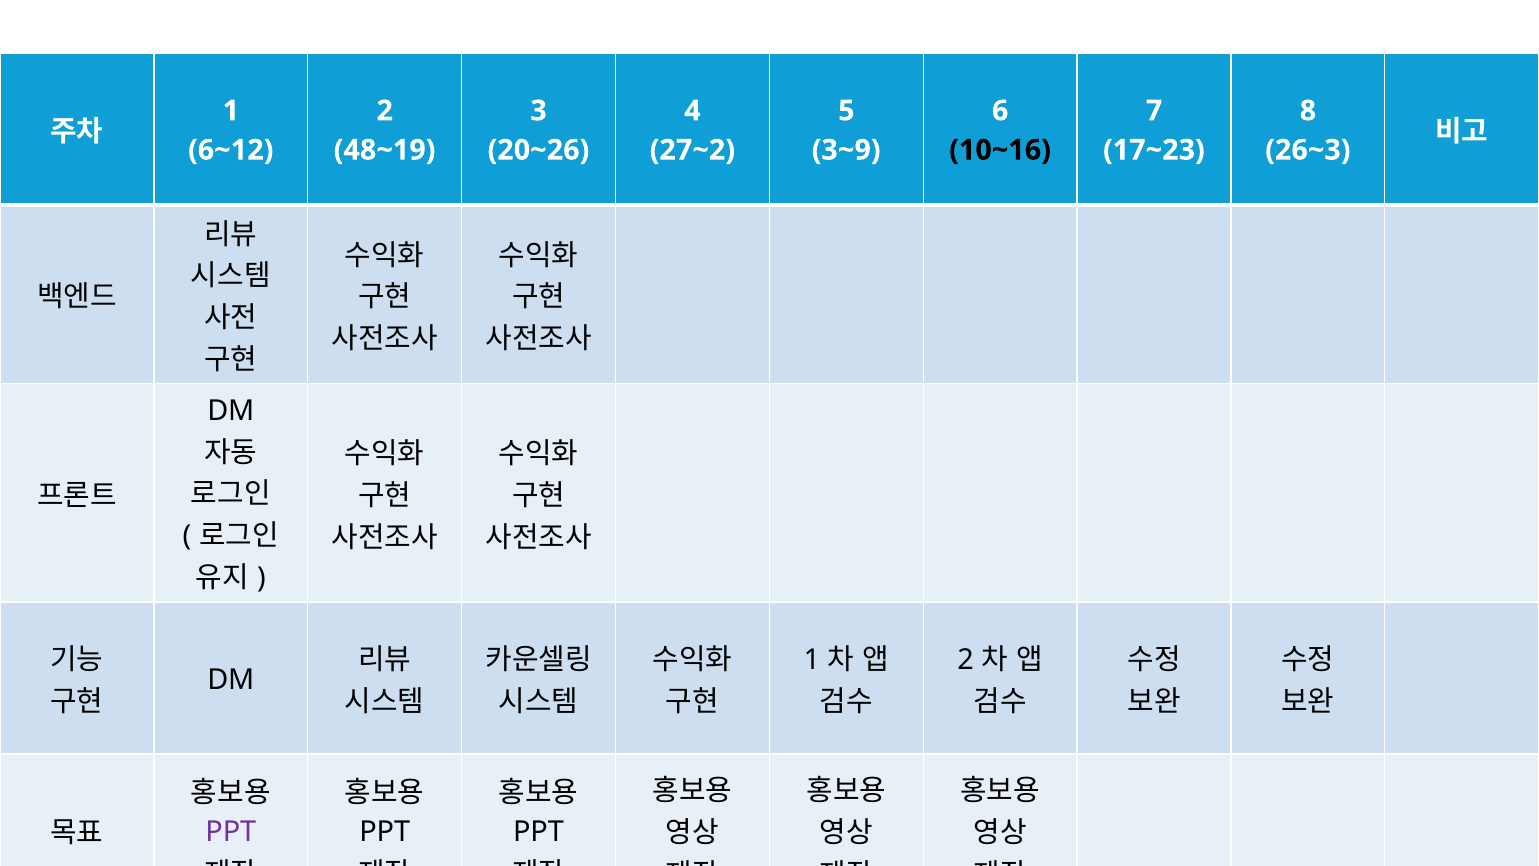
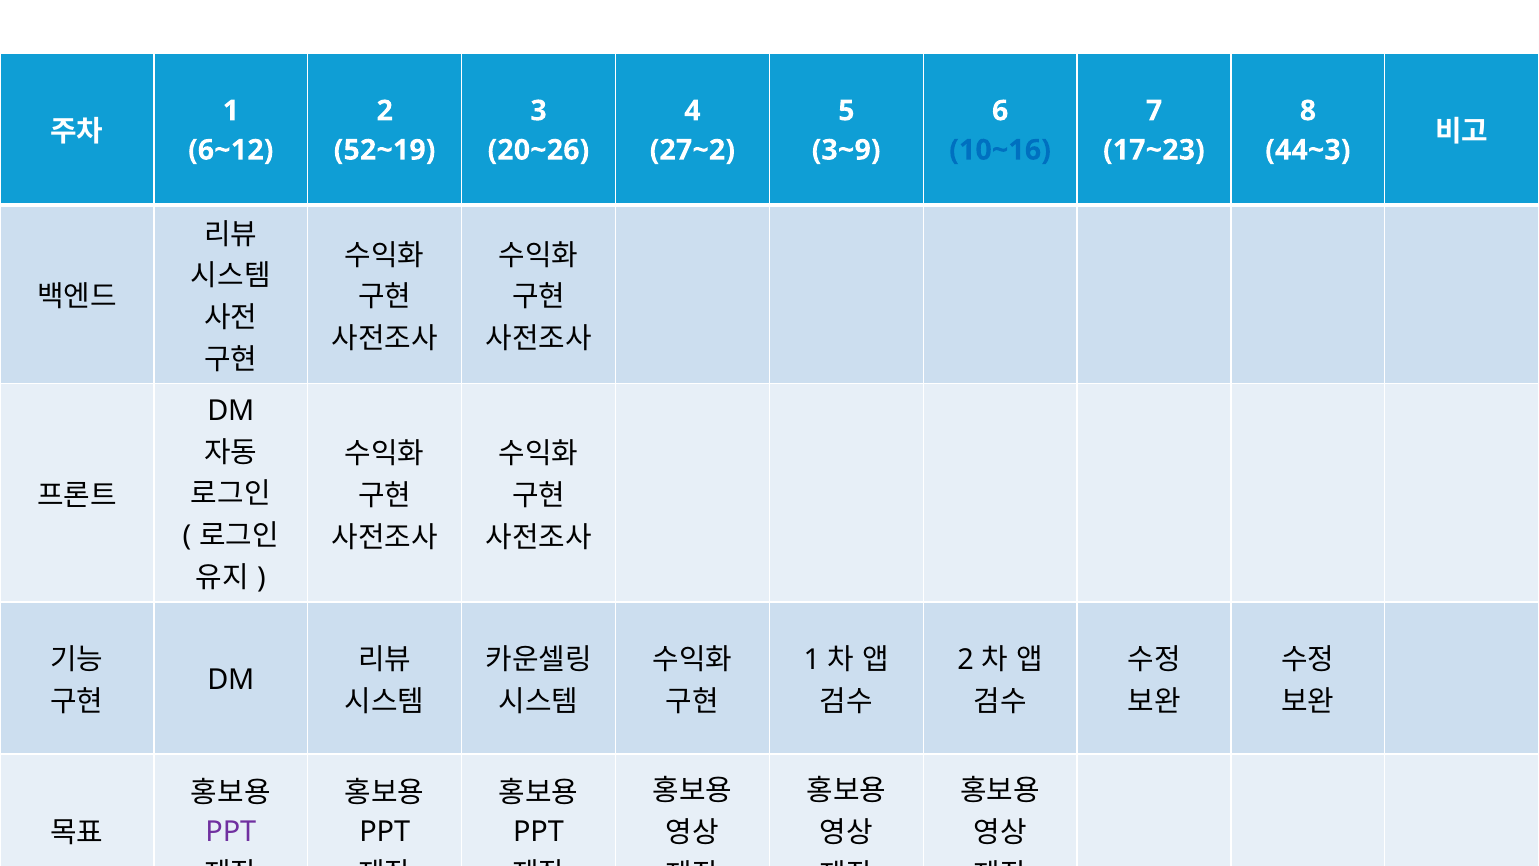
48~19: 48~19 -> 52~19 (385, 150)
10~16 colour: black -> blue (1000, 150)
26~3: 26~3 -> 44~3 (1308, 150)
